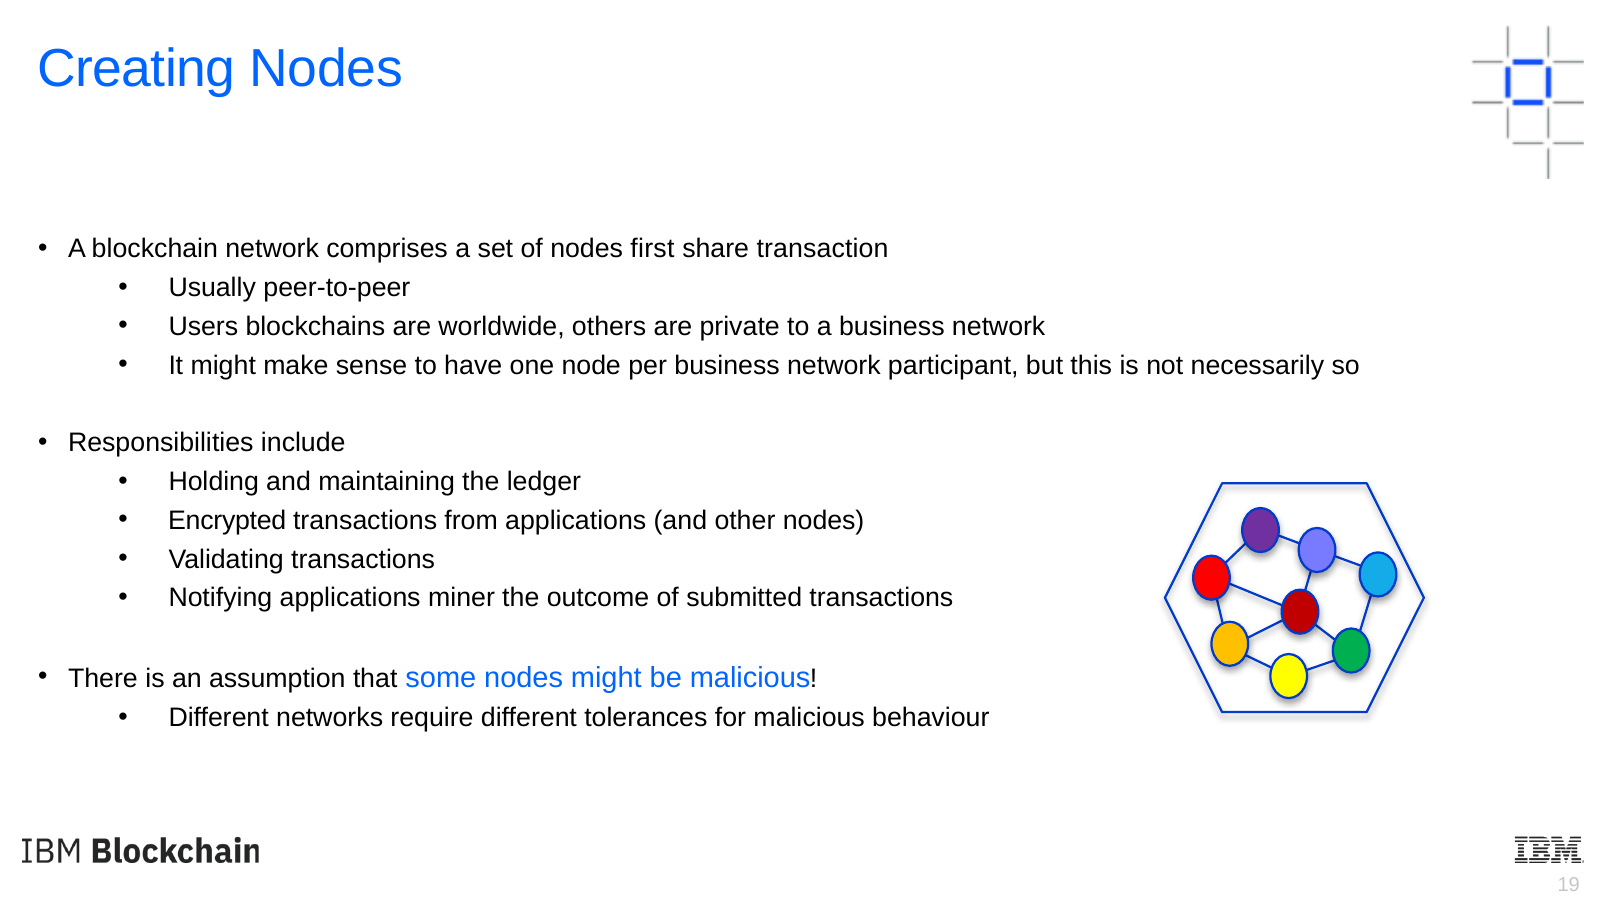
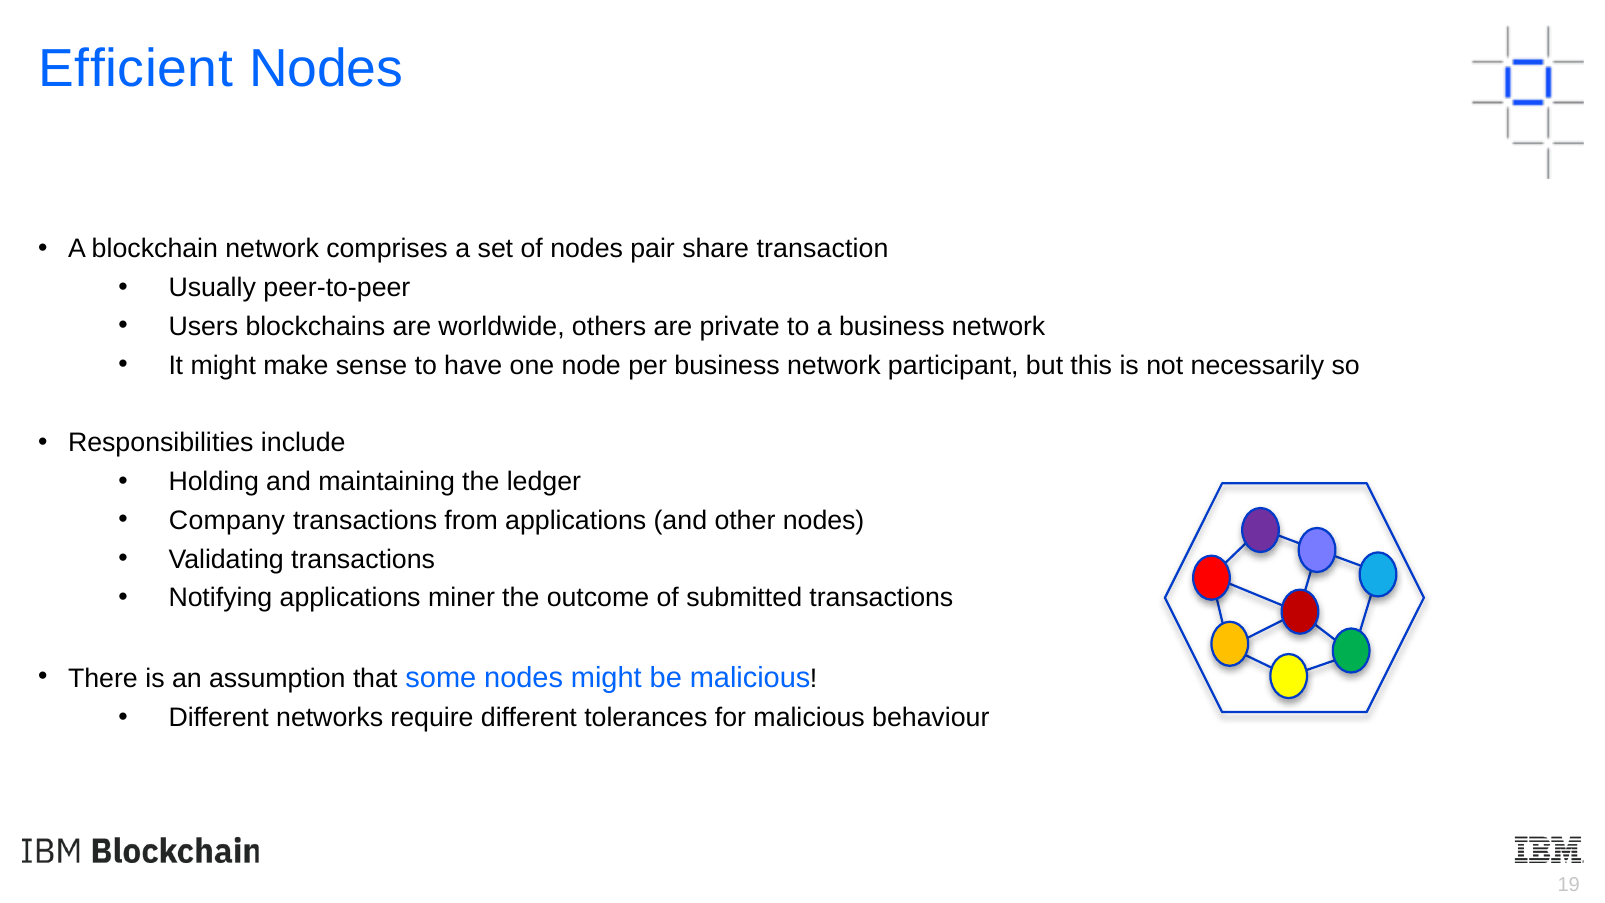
Creating: Creating -> Efficient (136, 69)
first: first -> pair (653, 249)
Encrypted: Encrypted -> Company (227, 520)
